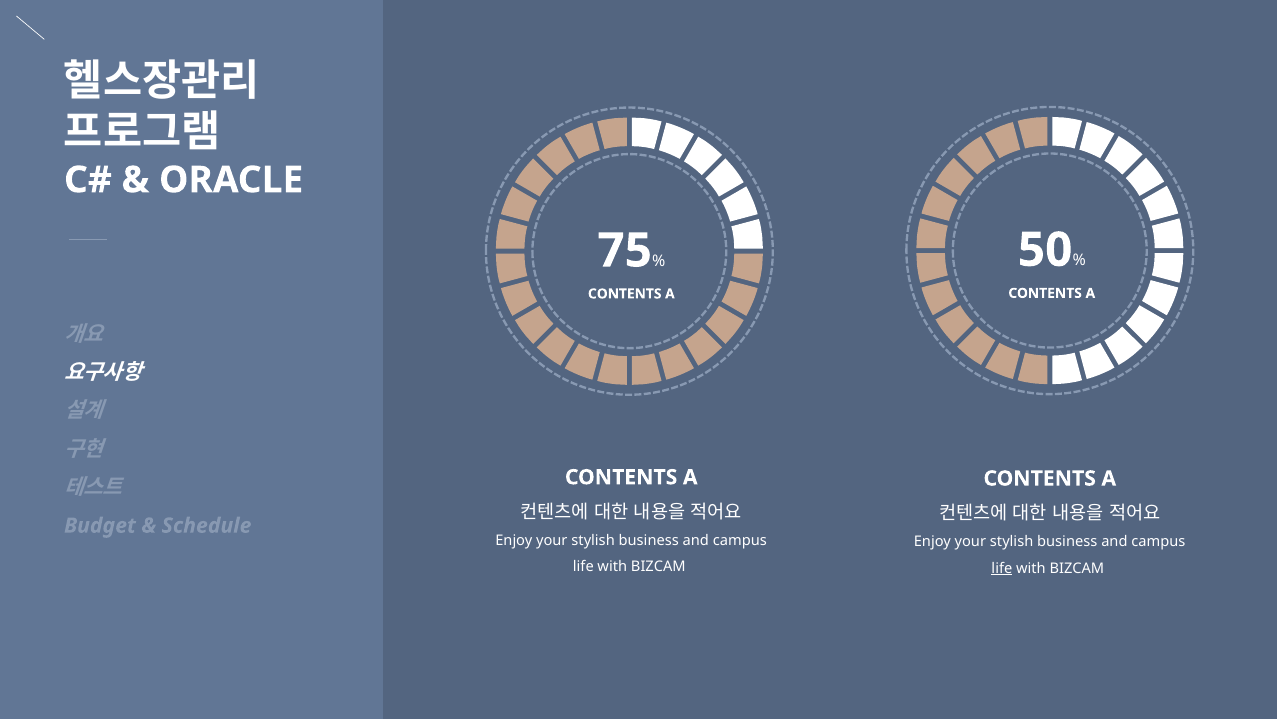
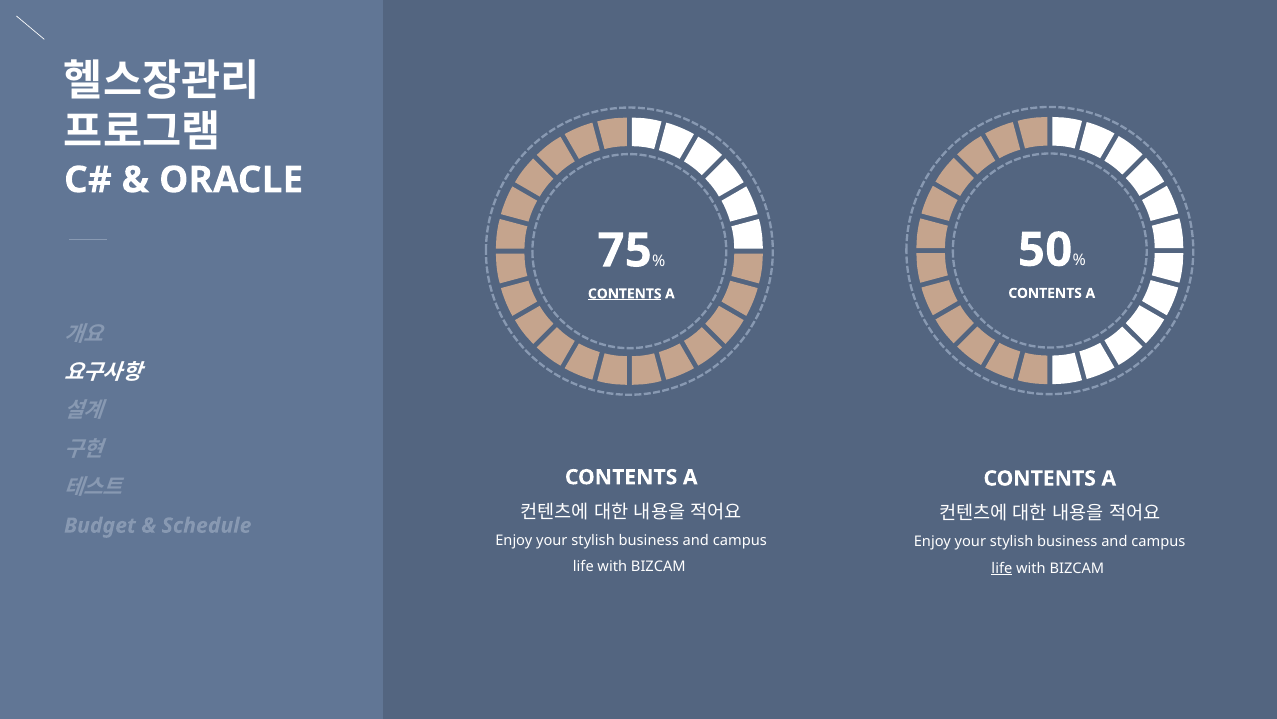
CONTENTS underline: none -> present (625, 294)
